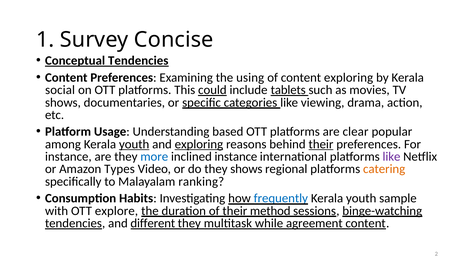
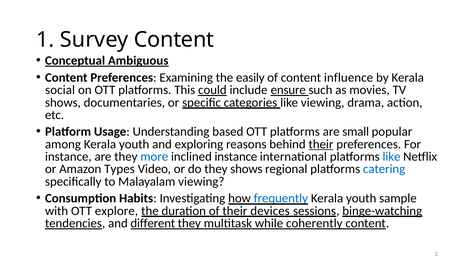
Survey Concise: Concise -> Content (174, 40)
Conceptual Tendencies: Tendencies -> Ambiguous (138, 61)
using: using -> easily (250, 78)
content exploring: exploring -> influence (349, 78)
tablets: tablets -> ensure (288, 90)
clear: clear -> small (356, 132)
youth underline: present -> none (134, 145)
exploring underline: present -> none (199, 145)
like colour: purple -> blue (391, 157)
catering colour: orange -> blue (384, 169)
Malayalam ranking: ranking -> viewing (201, 182)
method: method -> devices (270, 211)
agreement: agreement -> coherently (314, 224)
